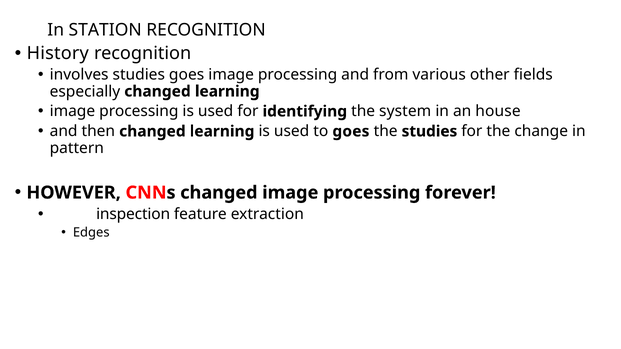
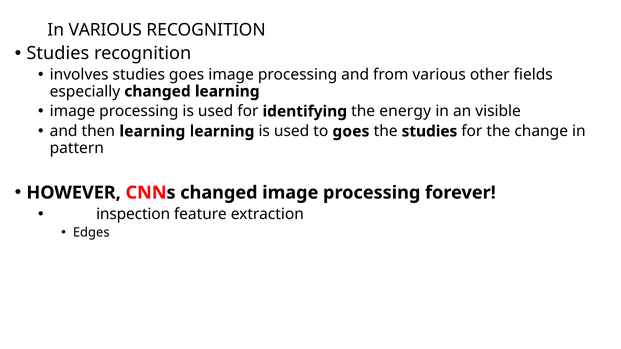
In STATION: STATION -> VARIOUS (105, 30)
History: History -> Studies (58, 53)
system: system -> energy (405, 111)
house: house -> visible (498, 111)
then changed: changed -> learning (152, 131)
